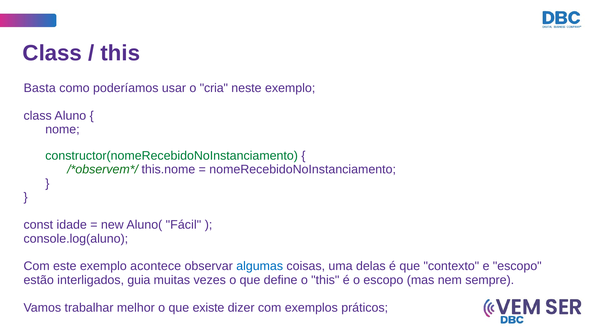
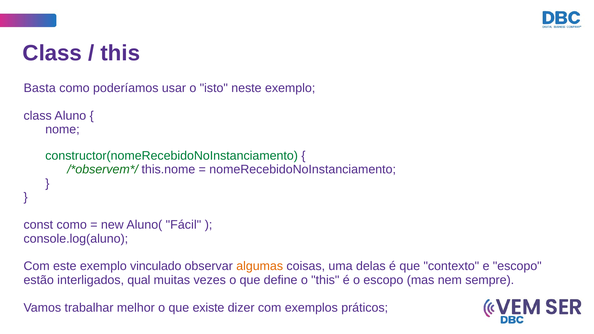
cria: cria -> isto (214, 88)
const idade: idade -> como (72, 225)
acontece: acontece -> vinculado (156, 266)
algumas colour: blue -> orange (260, 266)
guia: guia -> qual (139, 280)
